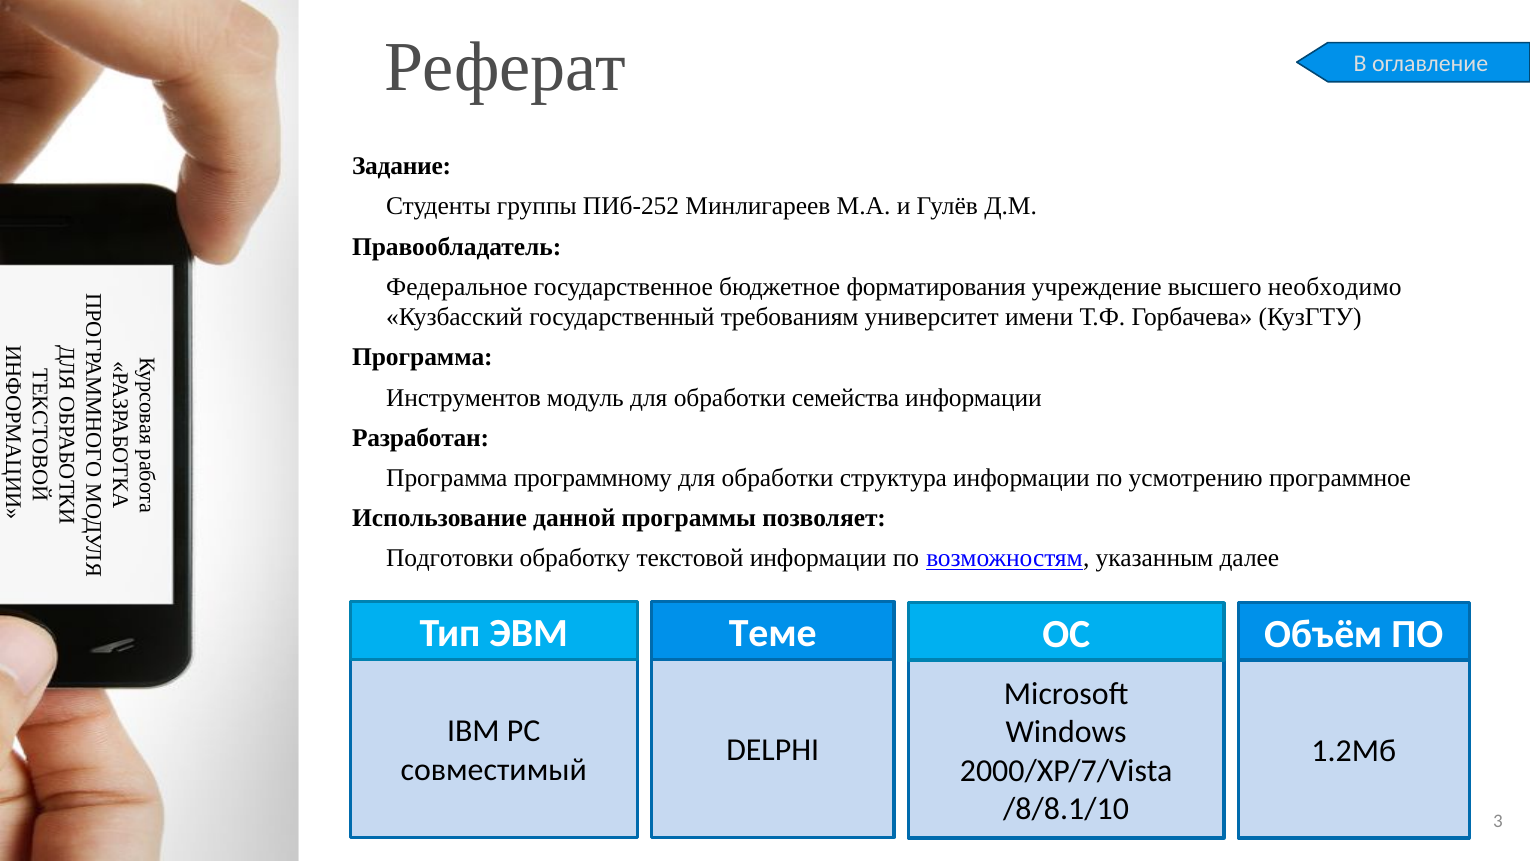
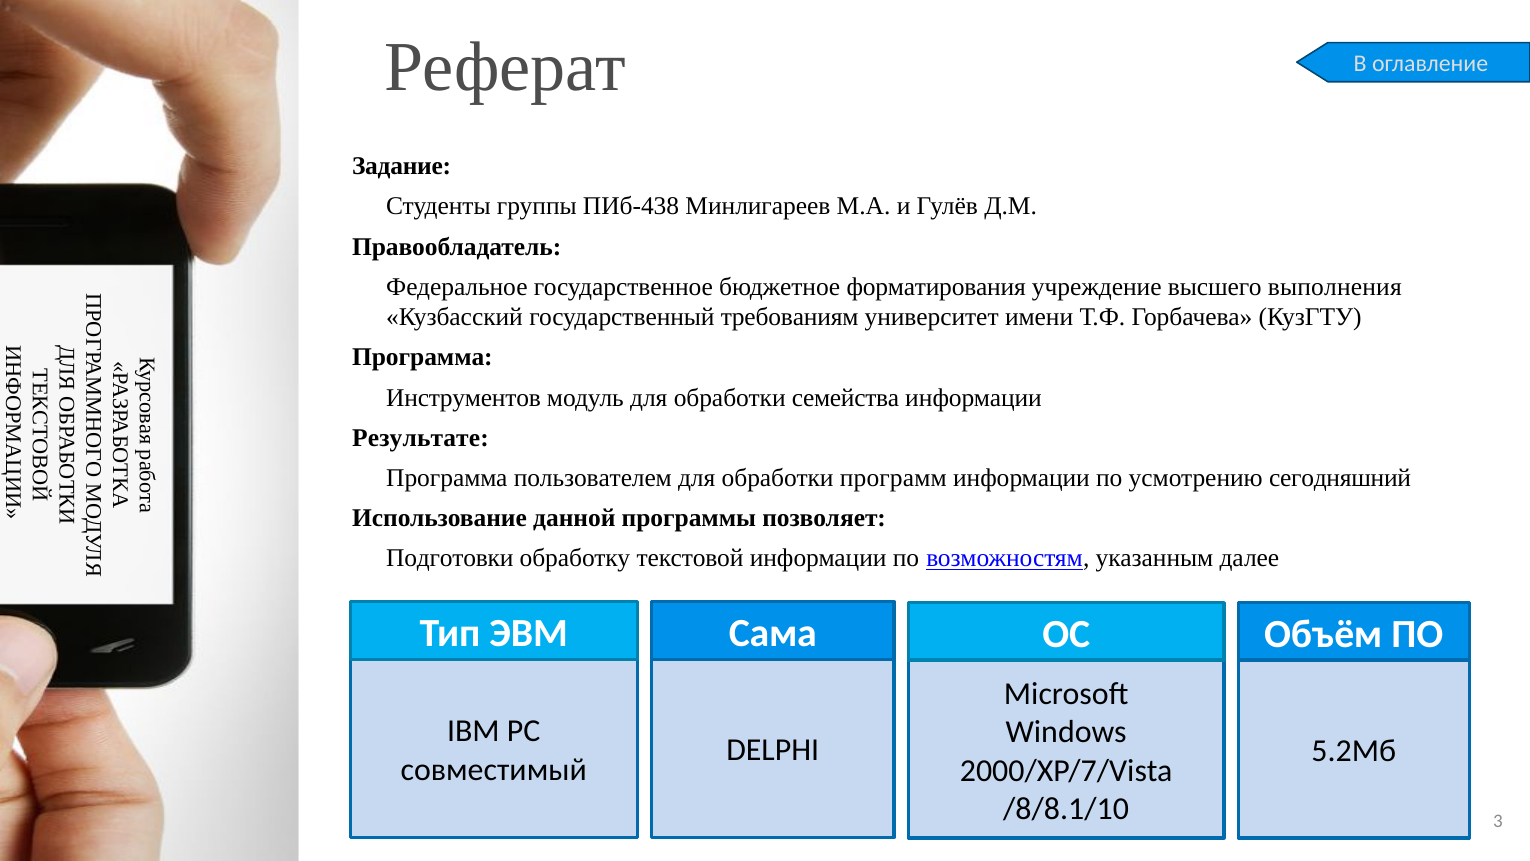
ПИб-252: ПИб-252 -> ПИб-438 (631, 206)
необходимо: необходимо -> выполнения (1335, 287)
Разработан: Разработан -> Результате (420, 438)
программному: программному -> пользователем (593, 478)
структура: структура -> программ (893, 478)
программное: программное -> сегодняшний (1340, 478)
Теме: Теме -> Сама (773, 633)
1.2Мб: 1.2Мб -> 5.2Мб (1354, 751)
